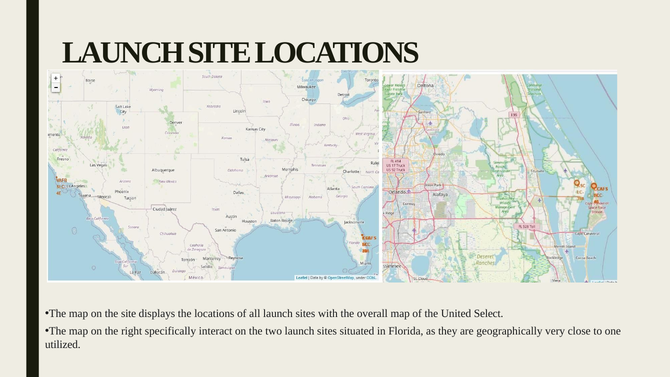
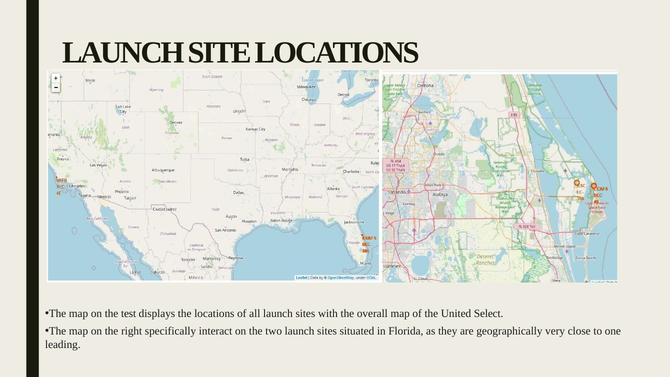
the site: site -> test (129, 314)
utilized: utilized -> leading (63, 345)
